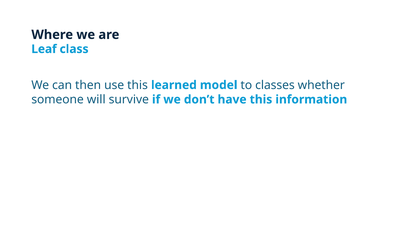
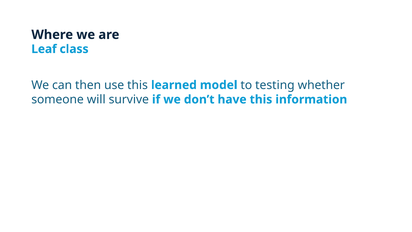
classes: classes -> testing (275, 85)
